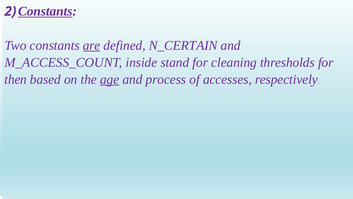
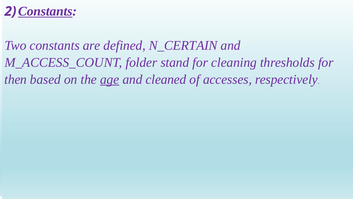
are underline: present -> none (92, 45)
inside: inside -> folder (141, 62)
process: process -> cleaned (166, 79)
